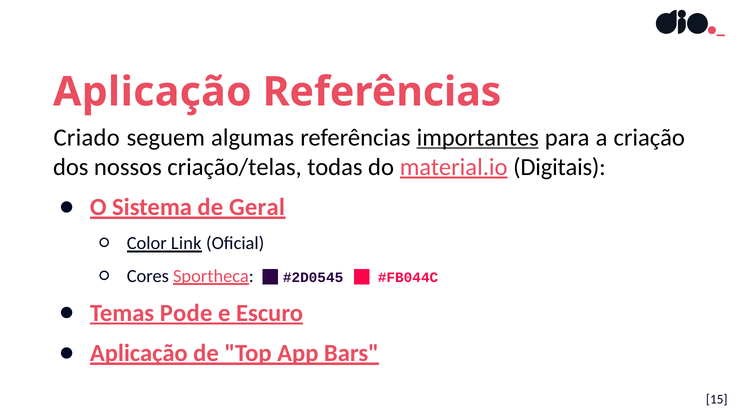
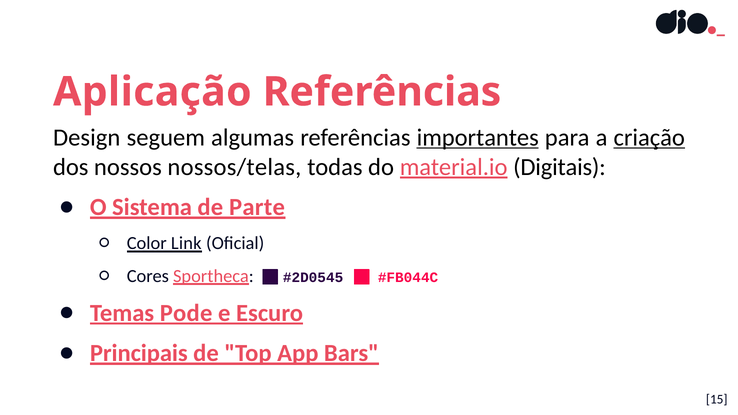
Criado: Criado -> Design (87, 137)
criação underline: none -> present (649, 137)
criação/telas: criação/telas -> nossos/telas (234, 167)
Geral: Geral -> Parte (257, 207)
Aplicação: Aplicação -> Principais (139, 353)
